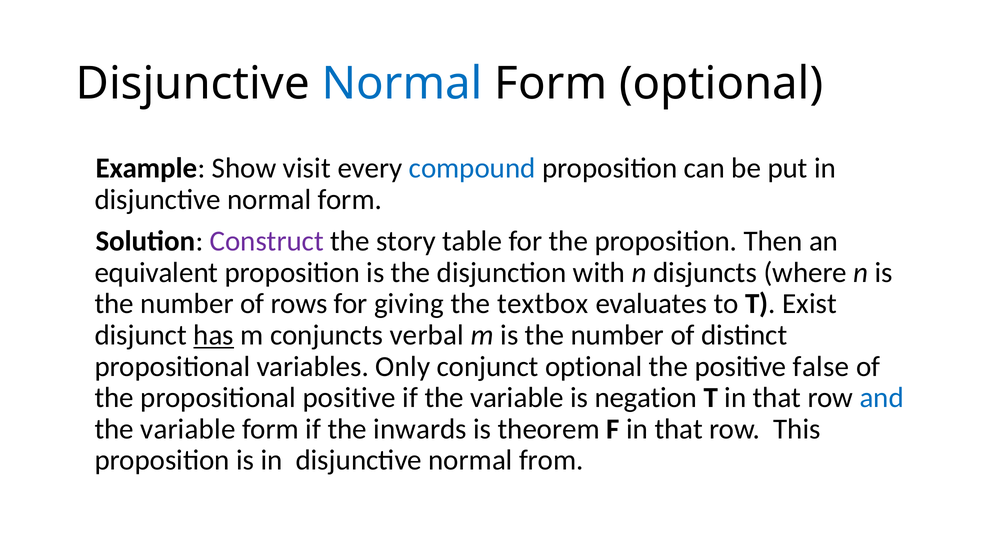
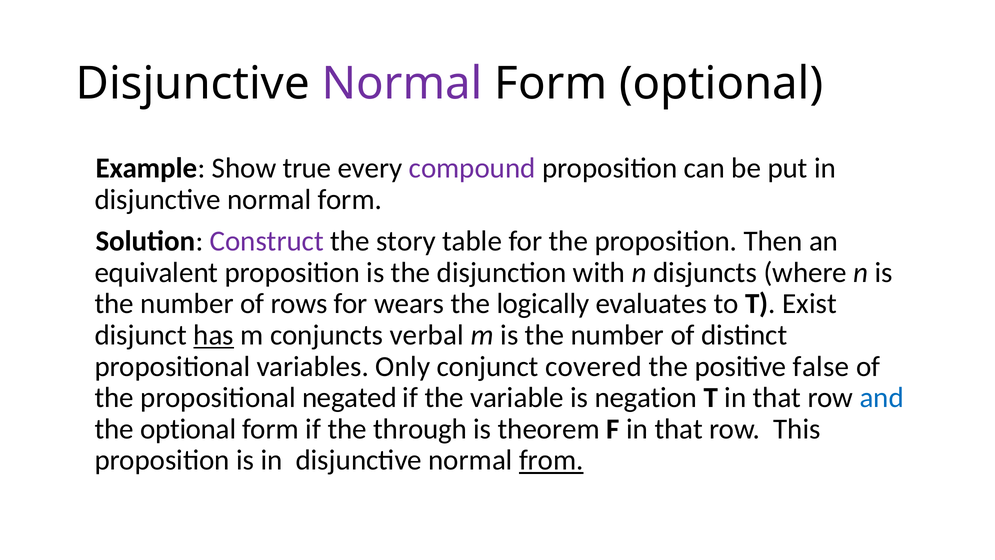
Normal colour: blue -> purple (402, 84)
visit: visit -> true (307, 168)
compound colour: blue -> purple (472, 168)
giving: giving -> wears (409, 304)
textbox: textbox -> logically (543, 304)
conjunct optional: optional -> covered (593, 366)
propositional positive: positive -> negated (349, 398)
variable: variable -> optional (188, 429)
inwards: inwards -> through (420, 429)
from underline: none -> present (551, 460)
